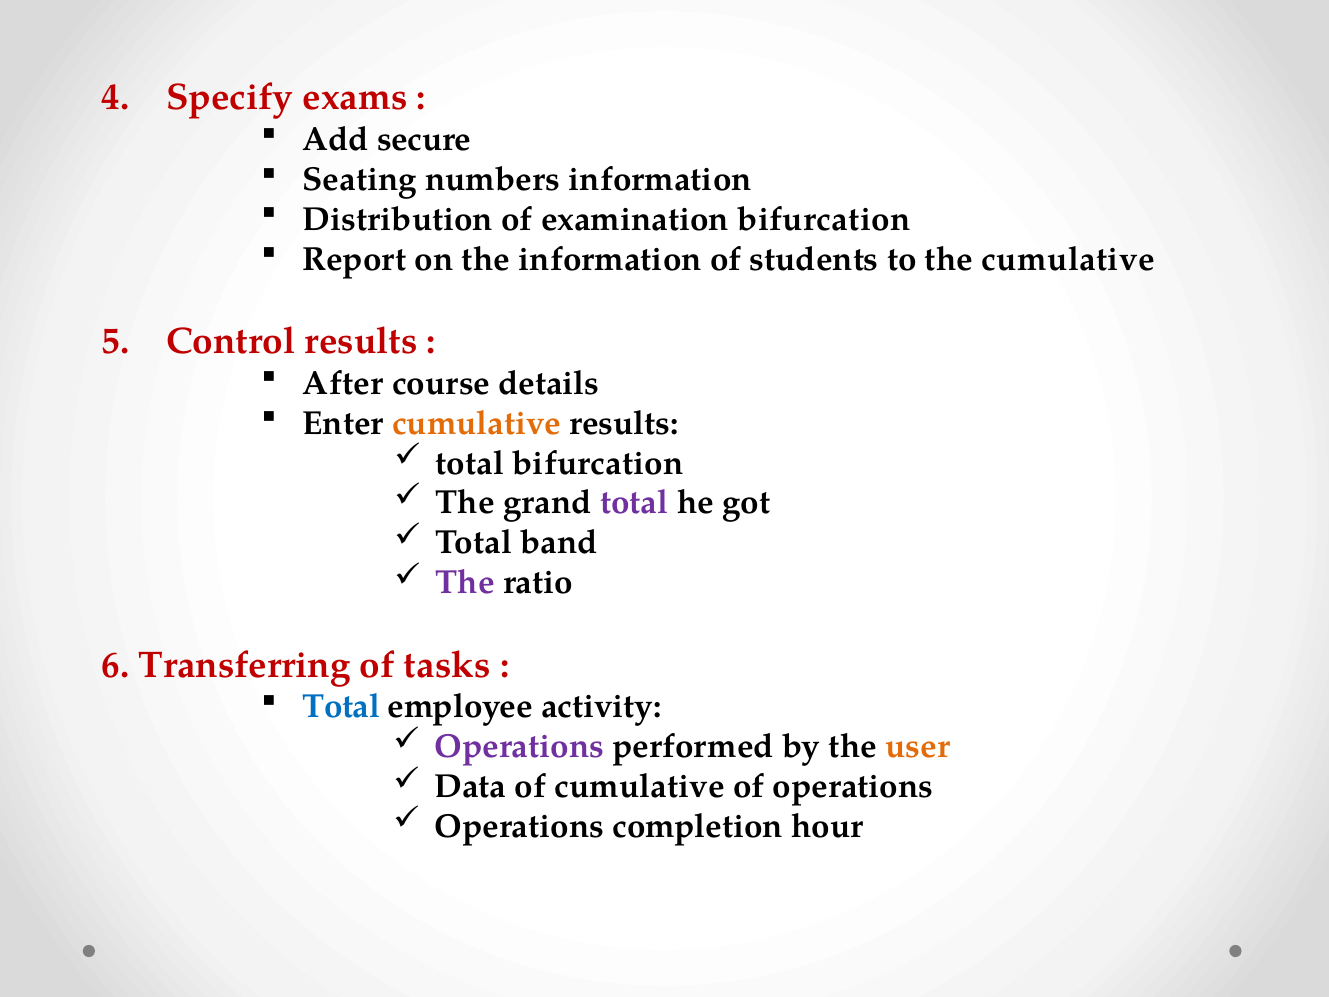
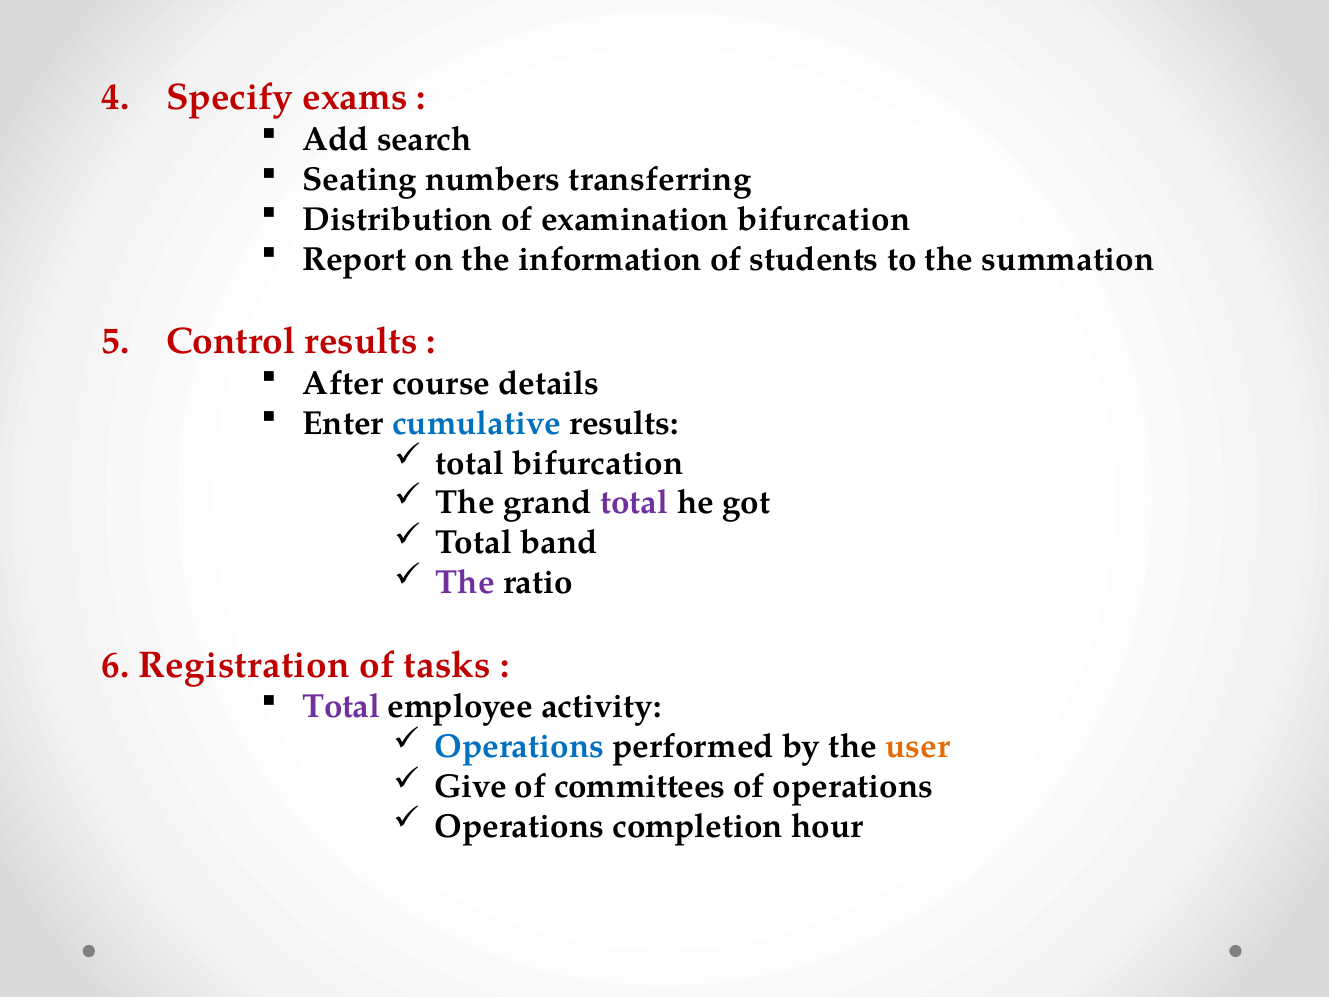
secure: secure -> search (424, 140)
numbers information: information -> transferring (660, 179)
the cumulative: cumulative -> summation (1068, 259)
cumulative colour: orange -> blue (477, 423)
Transferring: Transferring -> Registration (244, 665)
Total colour: blue -> purple (341, 707)
Operations colour: purple -> blue (519, 747)
Data: Data -> Give (471, 786)
of cumulative: cumulative -> committees (640, 786)
